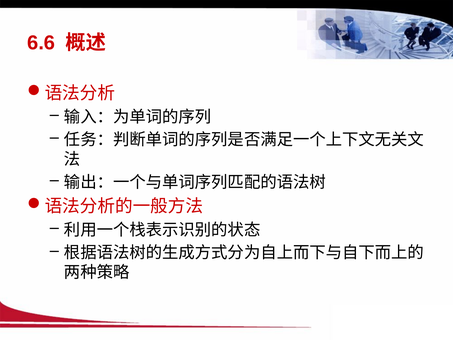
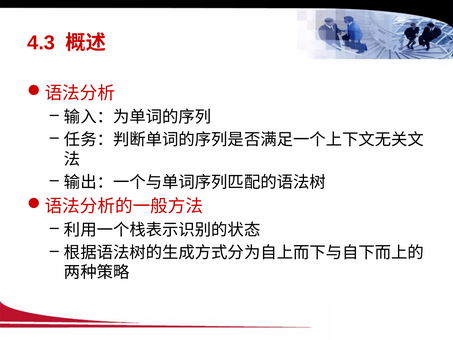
6.6: 6.6 -> 4.3 (41, 43)
